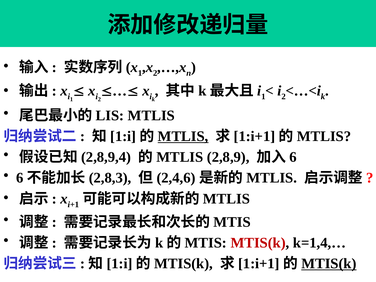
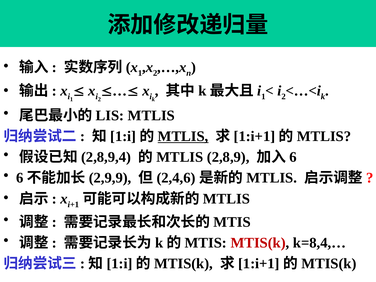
2,8,3: 2,8,3 -> 2,9,9 (110, 178)
k=1,4,…: k=1,4,… -> k=8,4,… (319, 243)
MTIS(k underline: present -> none (329, 264)
